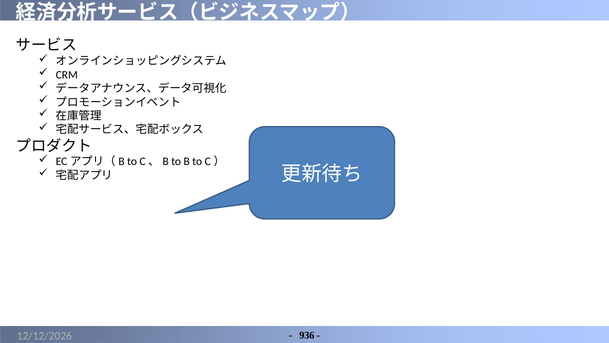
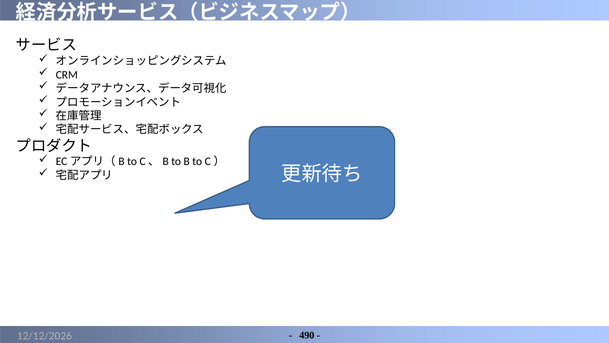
936: 936 -> 490 (307, 335)
